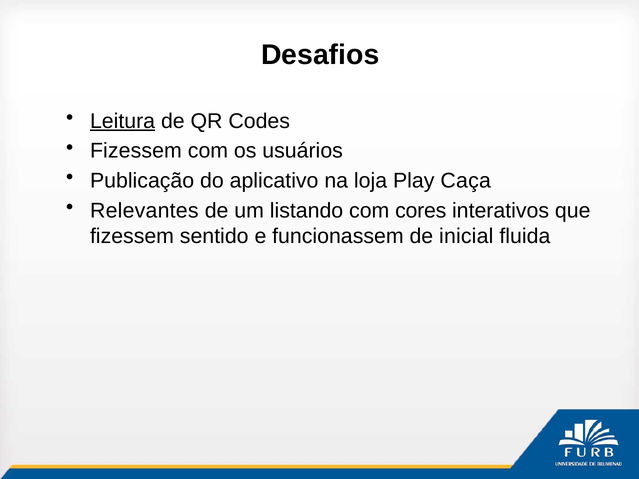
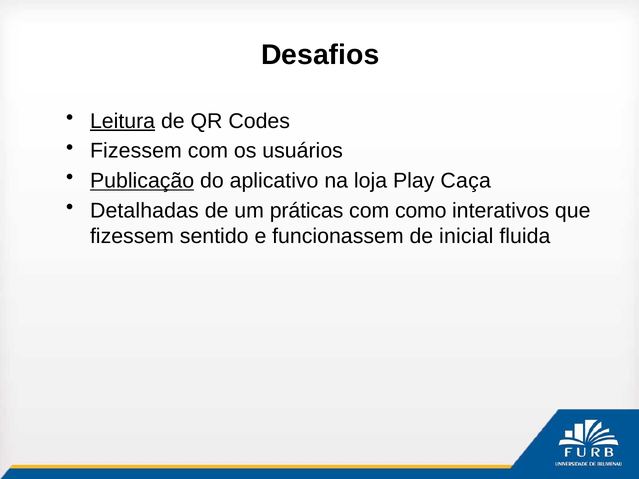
Publicação underline: none -> present (142, 181)
Relevantes: Relevantes -> Detalhadas (144, 211)
listando: listando -> práticas (307, 211)
cores: cores -> como (421, 211)
